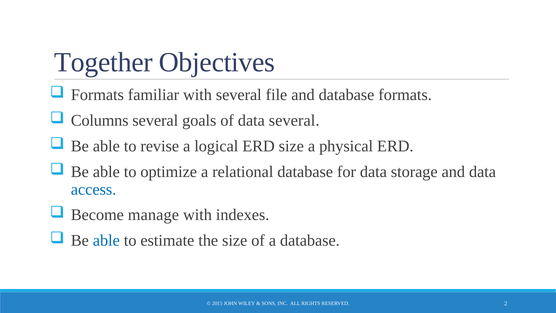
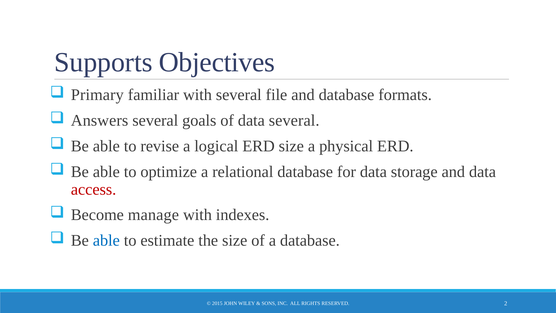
Together: Together -> Supports (103, 62)
Formats: Formats -> Primary (97, 95)
Columns: Columns -> Answers (100, 120)
access colour: blue -> red (94, 189)
